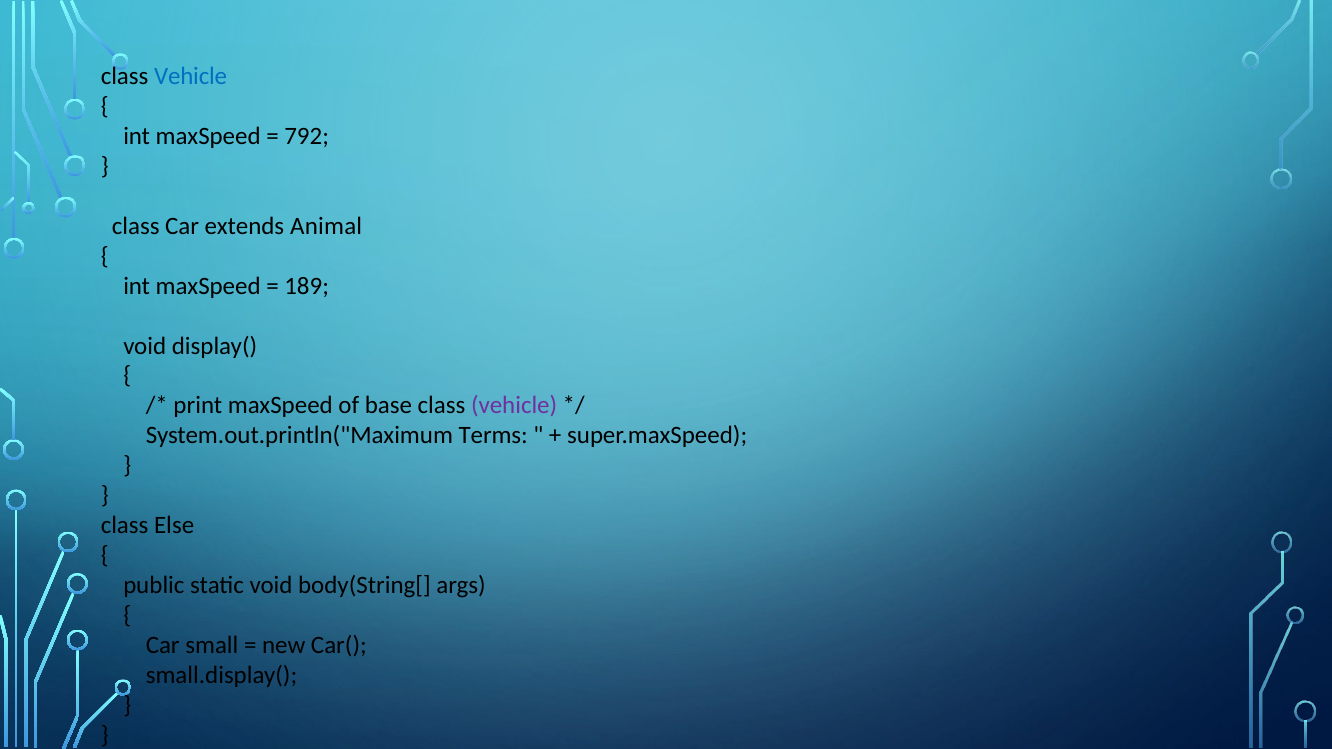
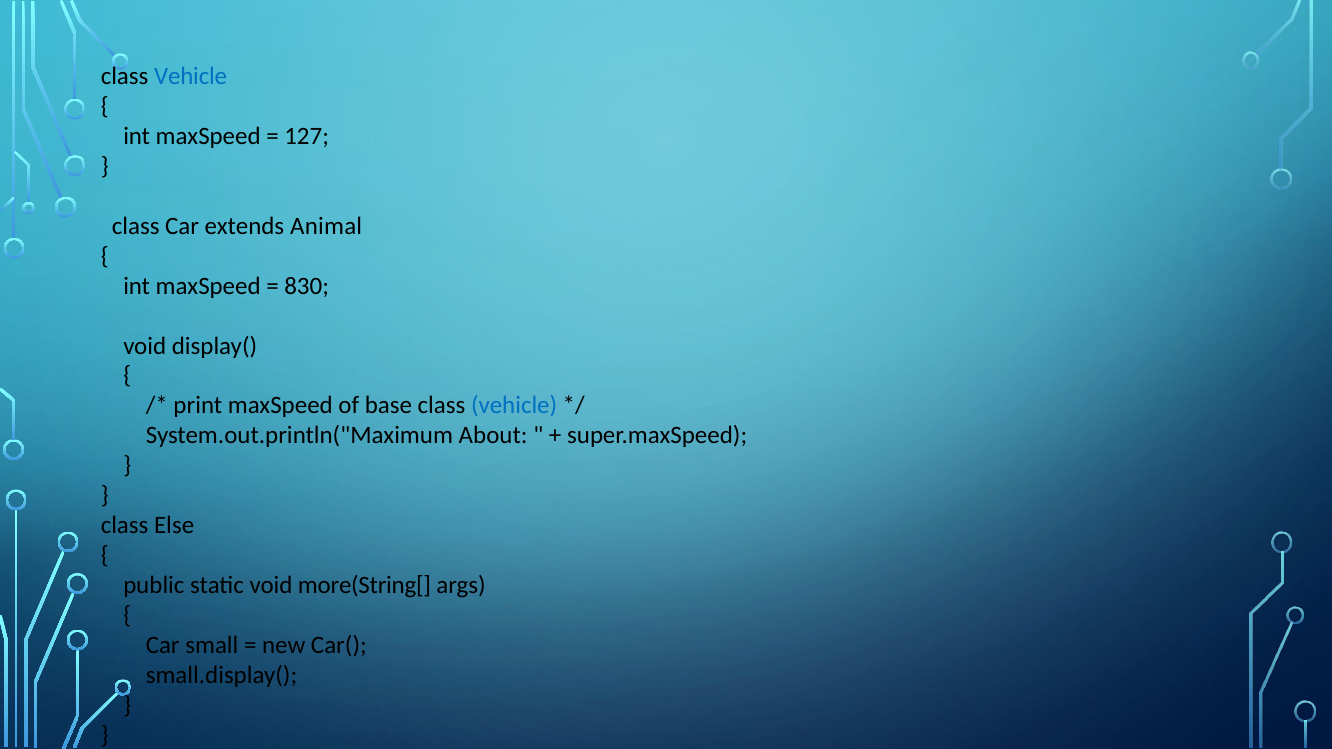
792: 792 -> 127 (307, 136)
189: 189 -> 830 (307, 286)
vehicle colour: purple -> blue (514, 406)
Terms: Terms -> About (493, 436)
body(String[: body(String[ -> more(String[ (365, 586)
